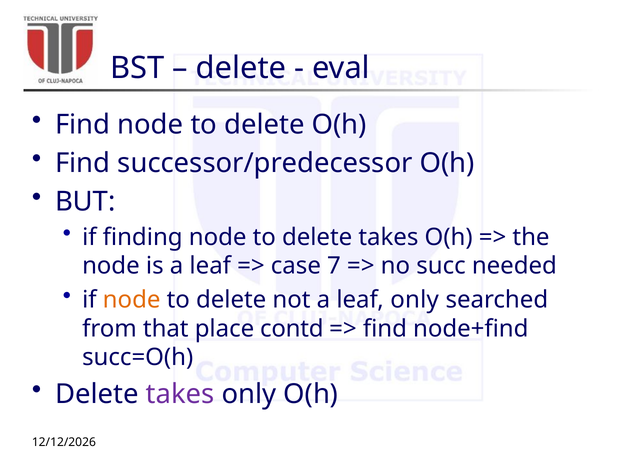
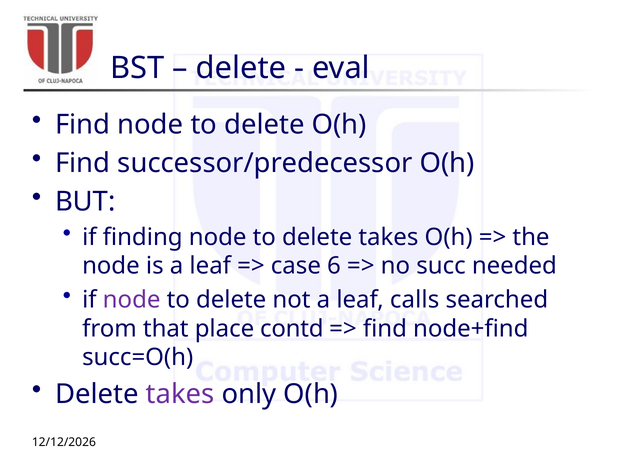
7: 7 -> 6 (334, 266)
node colour: orange -> purple (132, 299)
leaf only: only -> calls (415, 299)
